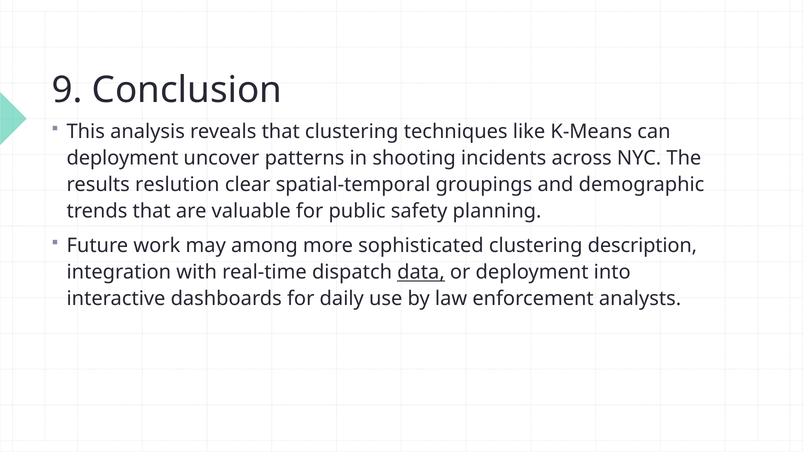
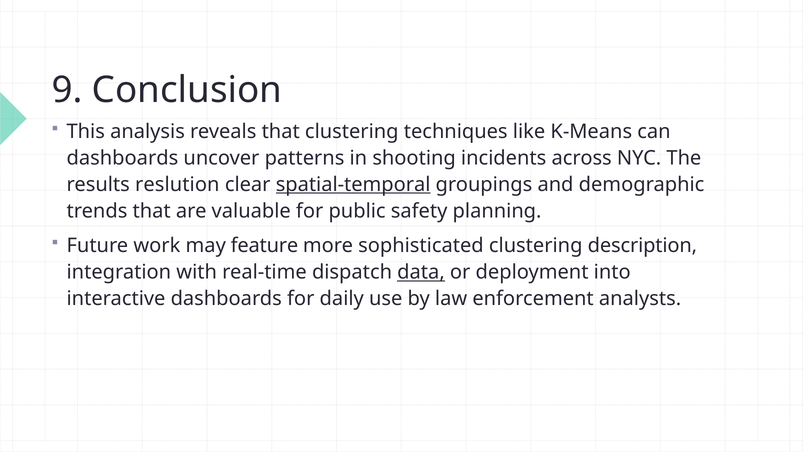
deployment: deployment -> dashboards (122, 158)
spatial-temporal underline: none -> present (353, 184)
among: among -> feature (264, 246)
